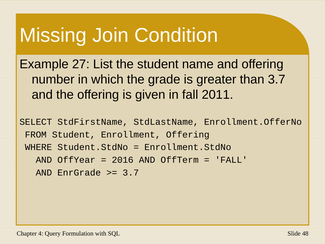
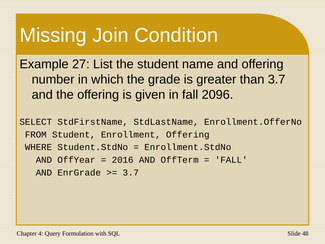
2011: 2011 -> 2096 (217, 95)
